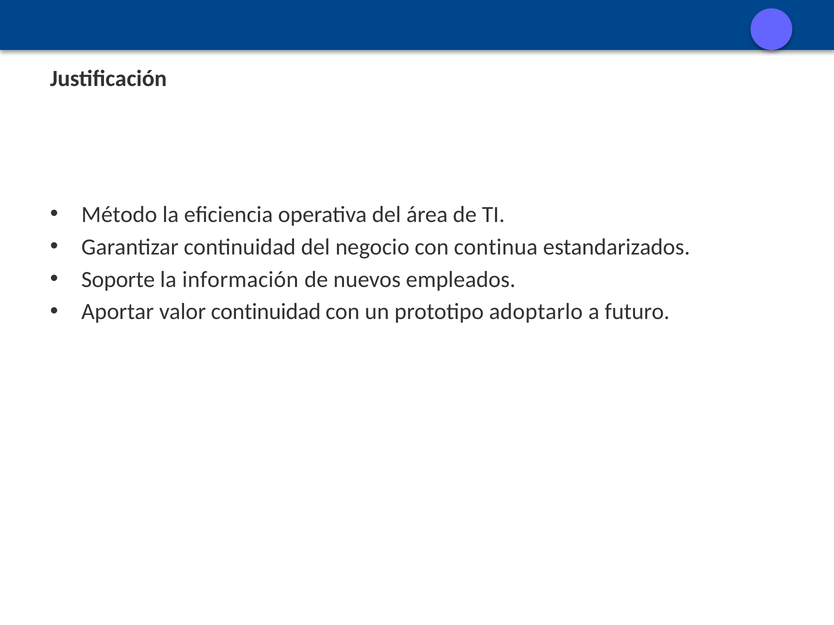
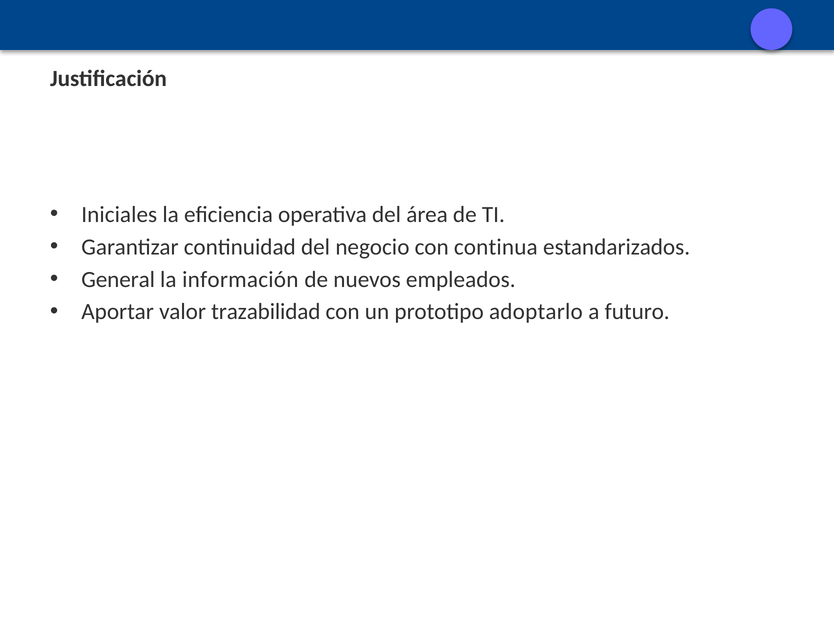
Método: Método -> Iniciales (119, 215)
Soporte: Soporte -> General (118, 280)
valor continuidad: continuidad -> trazabilidad (266, 312)
